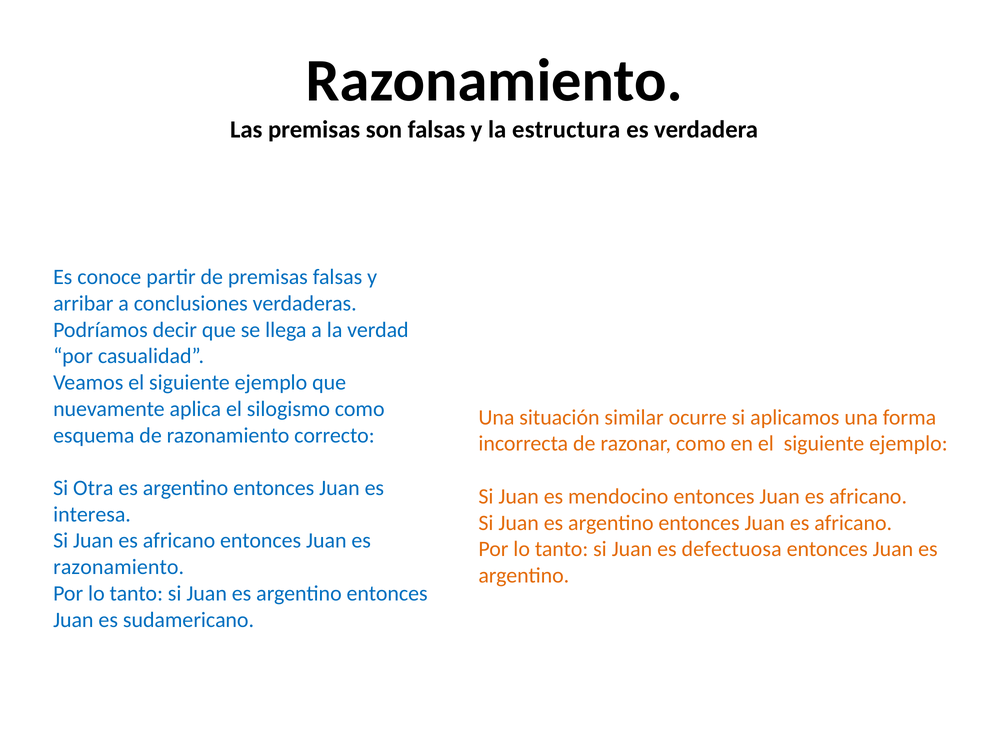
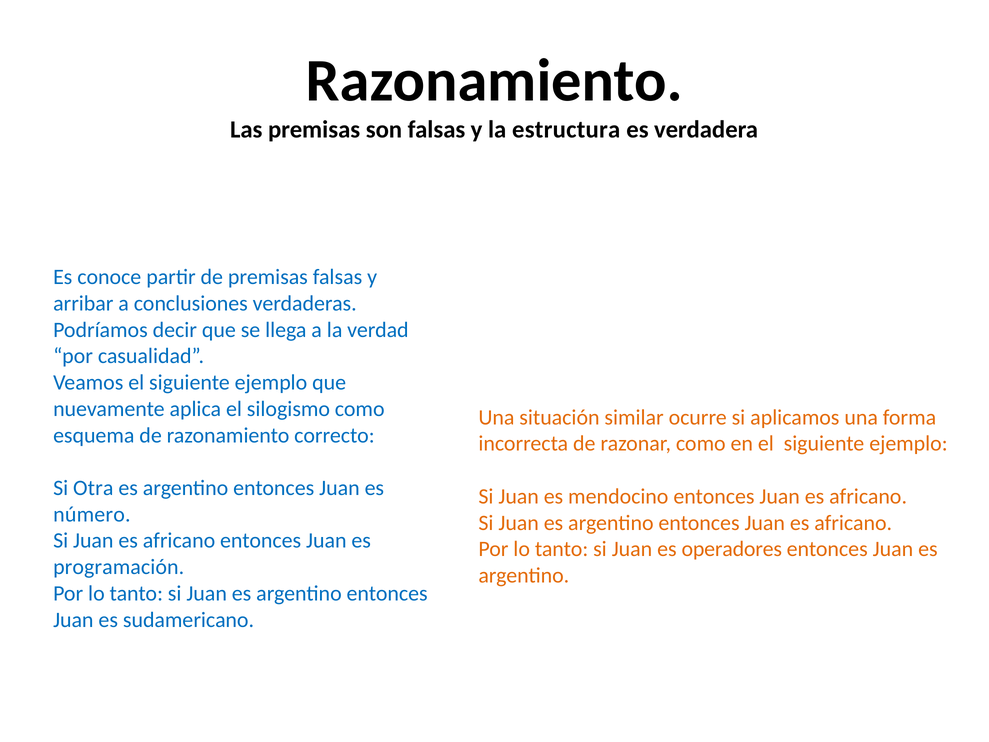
interesa: interesa -> número (92, 514)
defectuosa: defectuosa -> operadores (732, 549)
razonamiento: razonamiento -> programación (119, 567)
